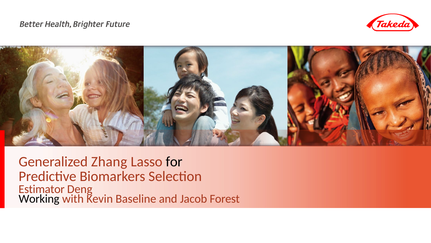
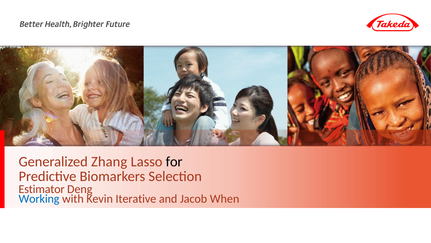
Working colour: black -> blue (39, 198)
Baseline: Baseline -> Iterative (136, 198)
Forest: Forest -> When (225, 198)
